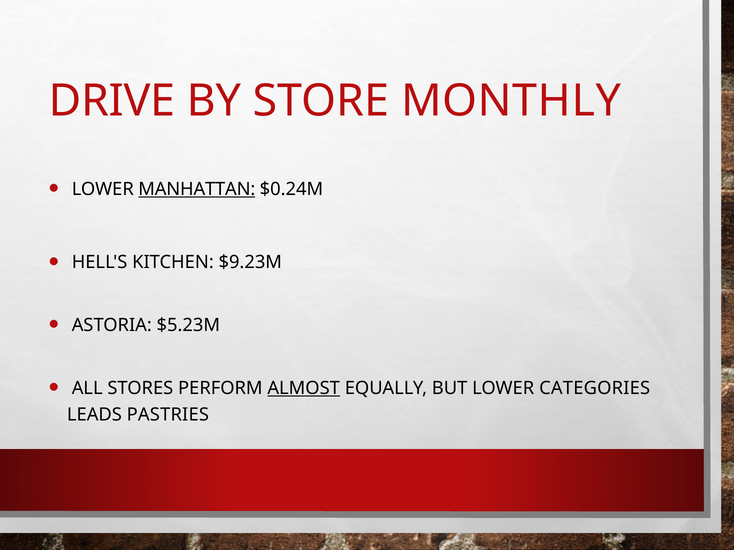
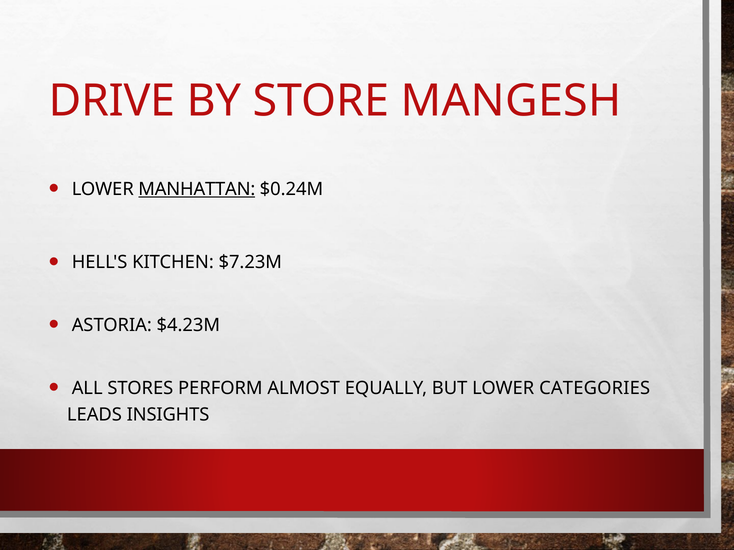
MONTHLY: MONTHLY -> MANGESH (511, 101)
$9.23M: $9.23M -> $7.23M (250, 262)
$5.23M: $5.23M -> $4.23M (188, 325)
ALMOST underline: present -> none (304, 388)
PASTRIES: PASTRIES -> INSIGHTS (168, 415)
